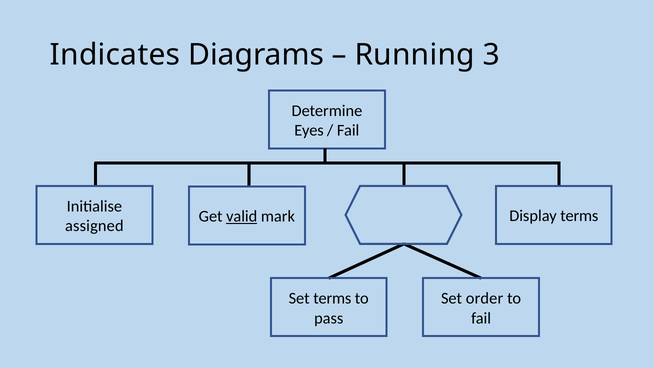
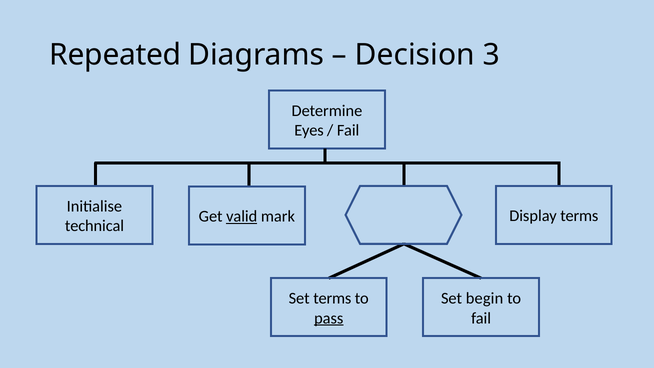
Indicates: Indicates -> Repeated (115, 55)
Running: Running -> Decision (415, 55)
assigned: assigned -> technical (94, 226)
order: order -> begin (485, 298)
pass underline: none -> present (329, 318)
